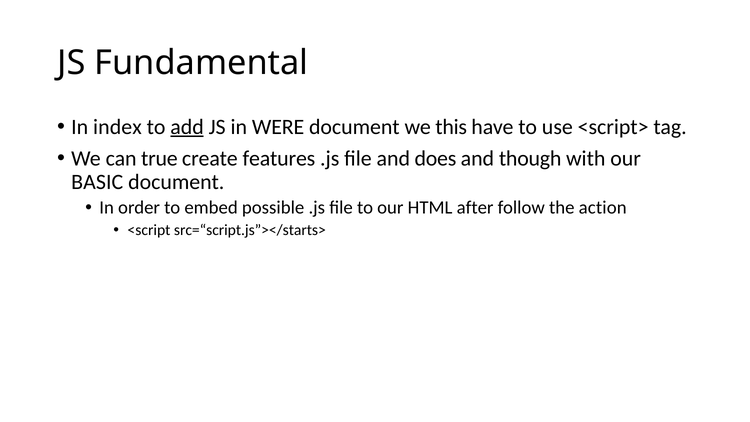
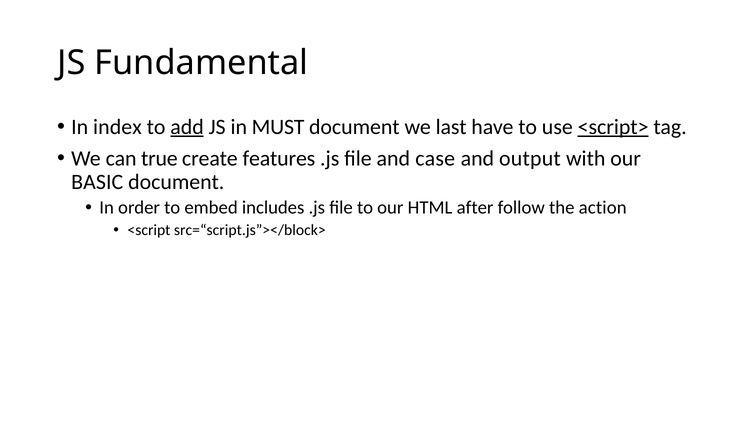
WERE: WERE -> MUST (278, 127)
this: this -> last (451, 127)
<script> underline: none -> present (613, 127)
does: does -> case (435, 158)
though: though -> output (530, 158)
possible: possible -> includes (273, 208)
src=“script.js”></starts>: src=“script.js”></starts> -> src=“script.js”></block> (250, 230)
